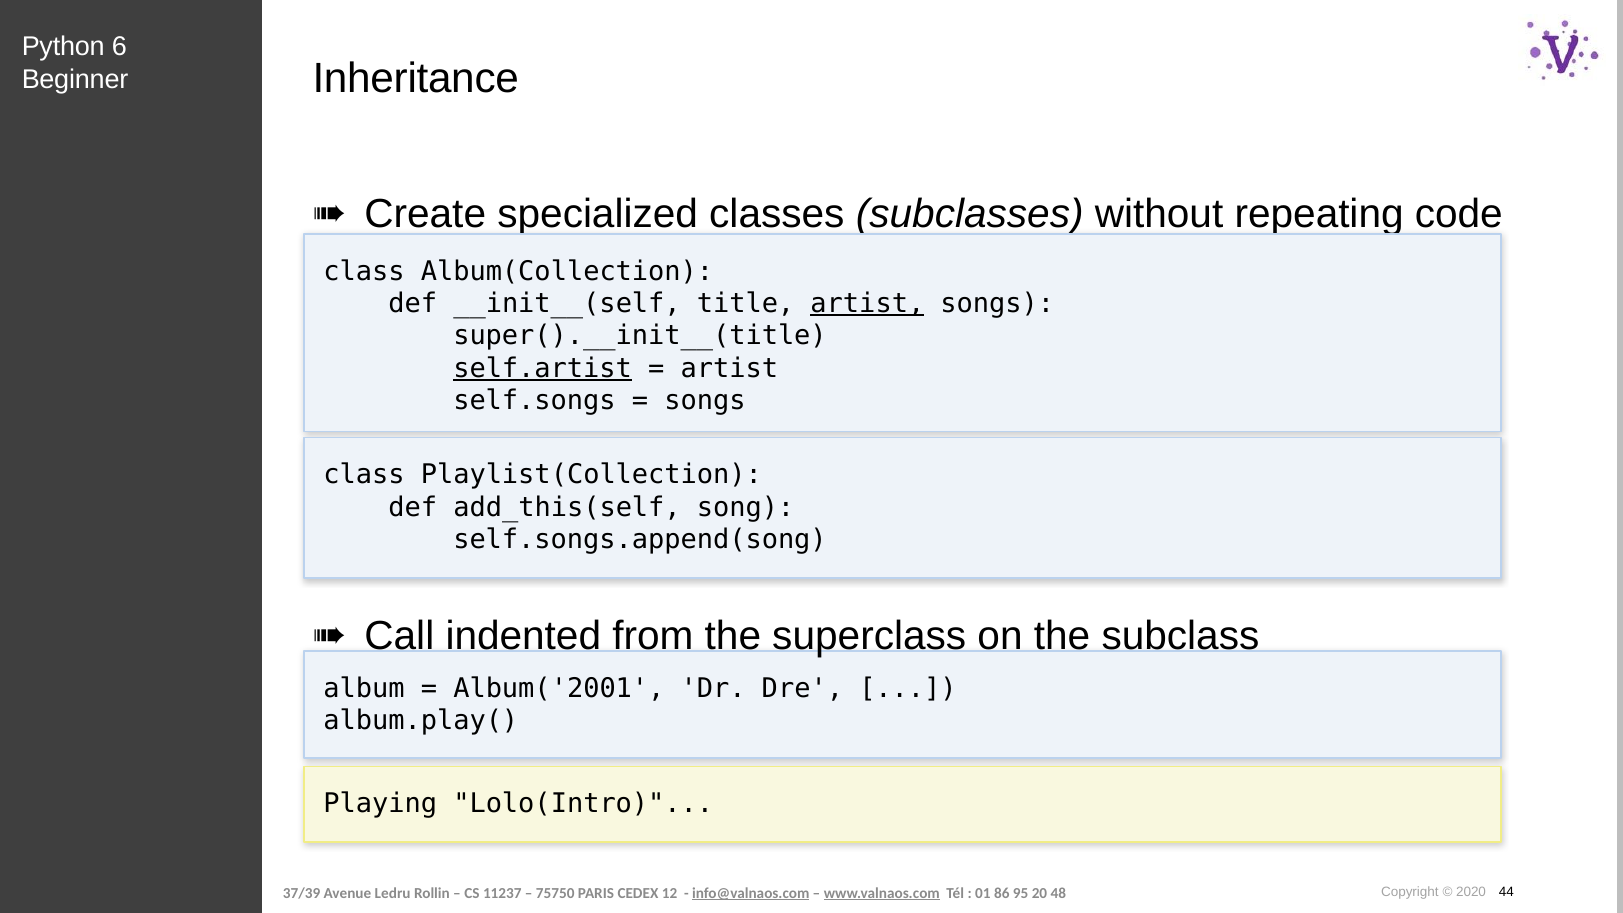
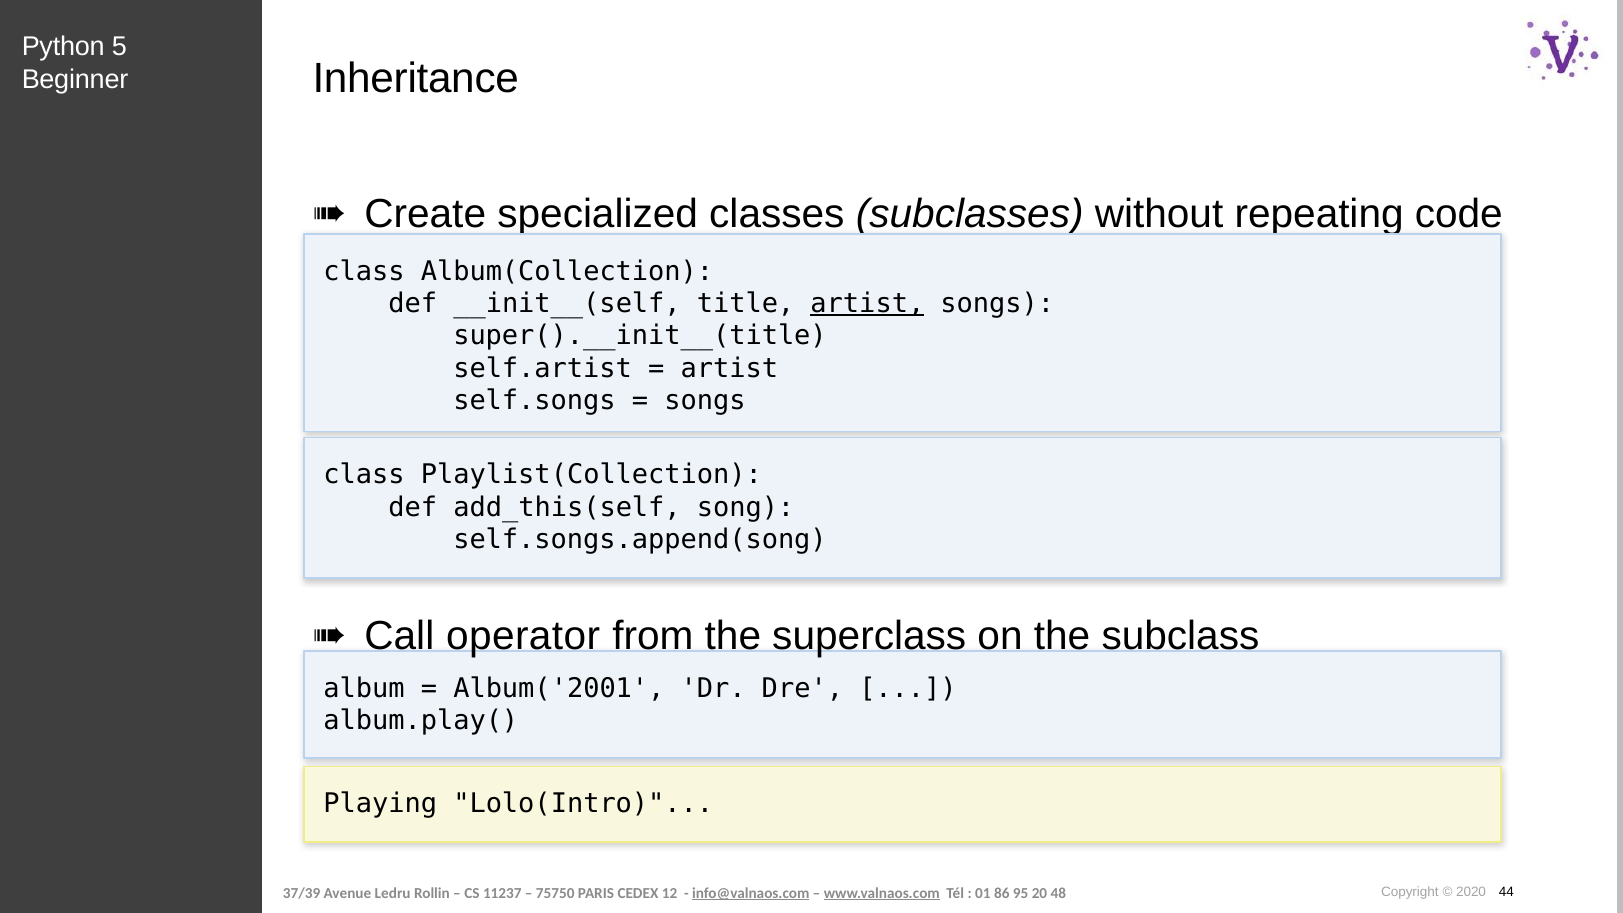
6: 6 -> 5 (119, 47)
self.artist underline: present -> none (543, 368)
indented: indented -> operator (523, 636)
